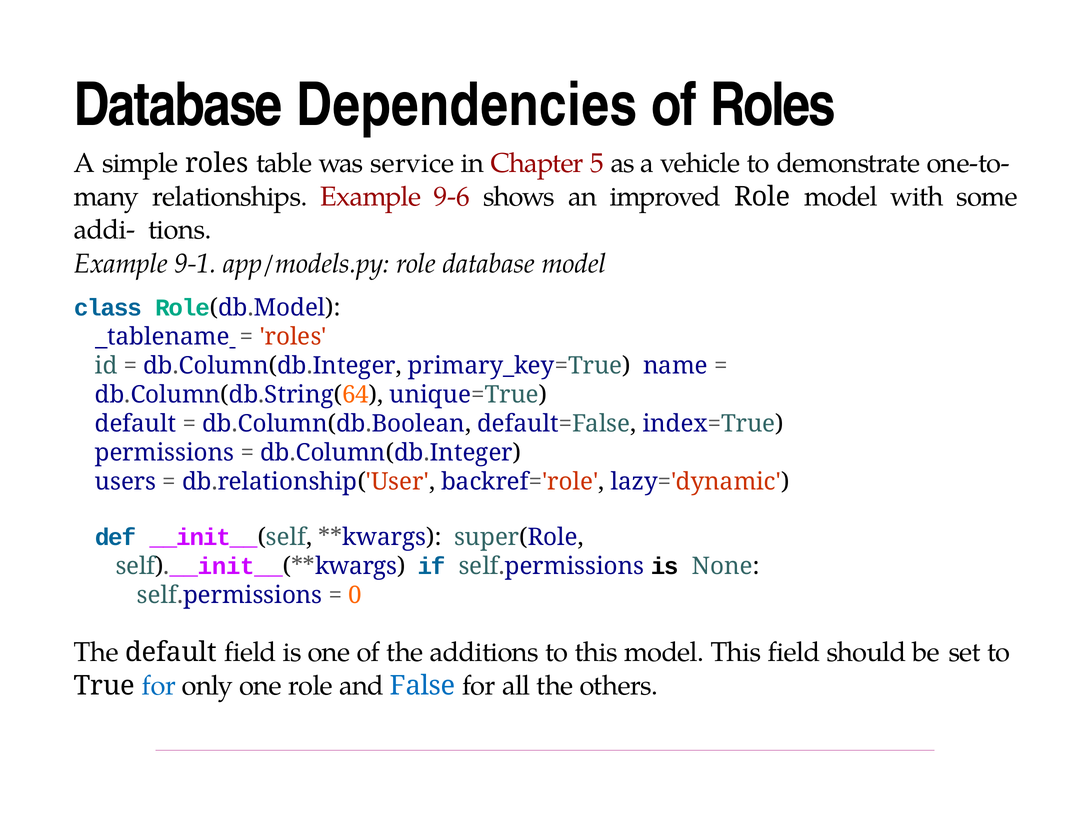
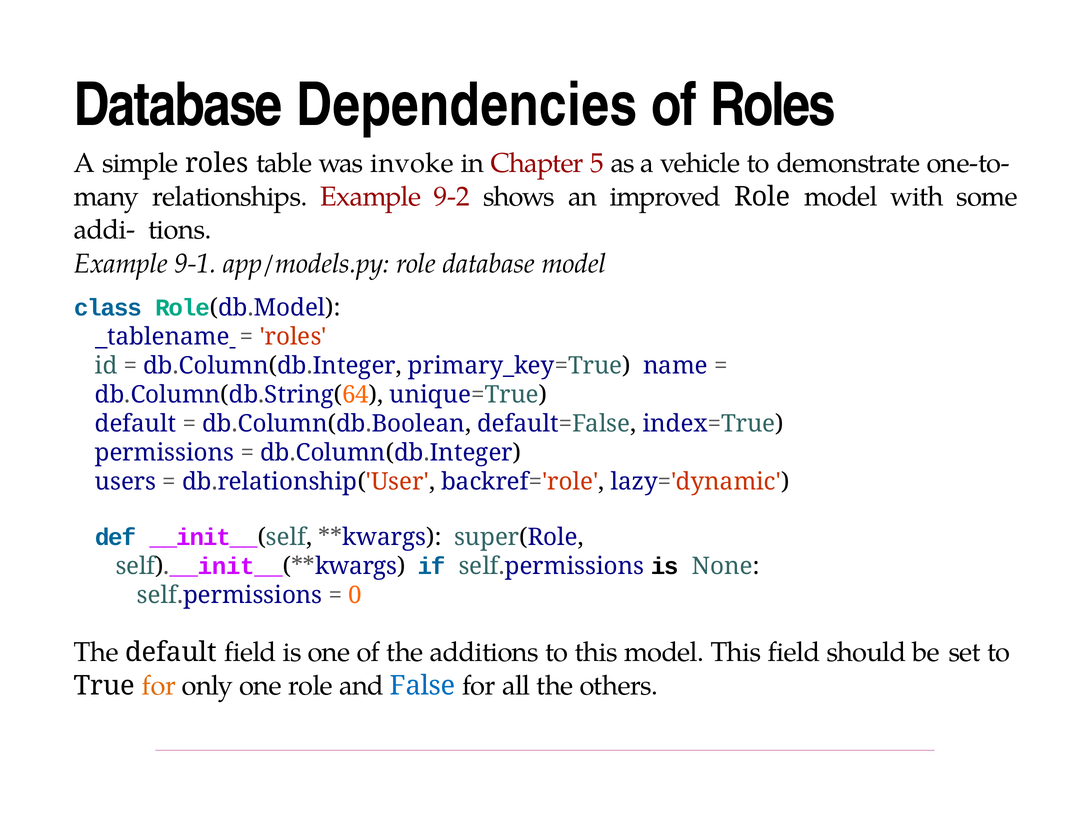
service: service -> invoke (412, 163)
9-6: 9-6 -> 9-2 (452, 197)
for colour: blue -> orange (159, 686)
